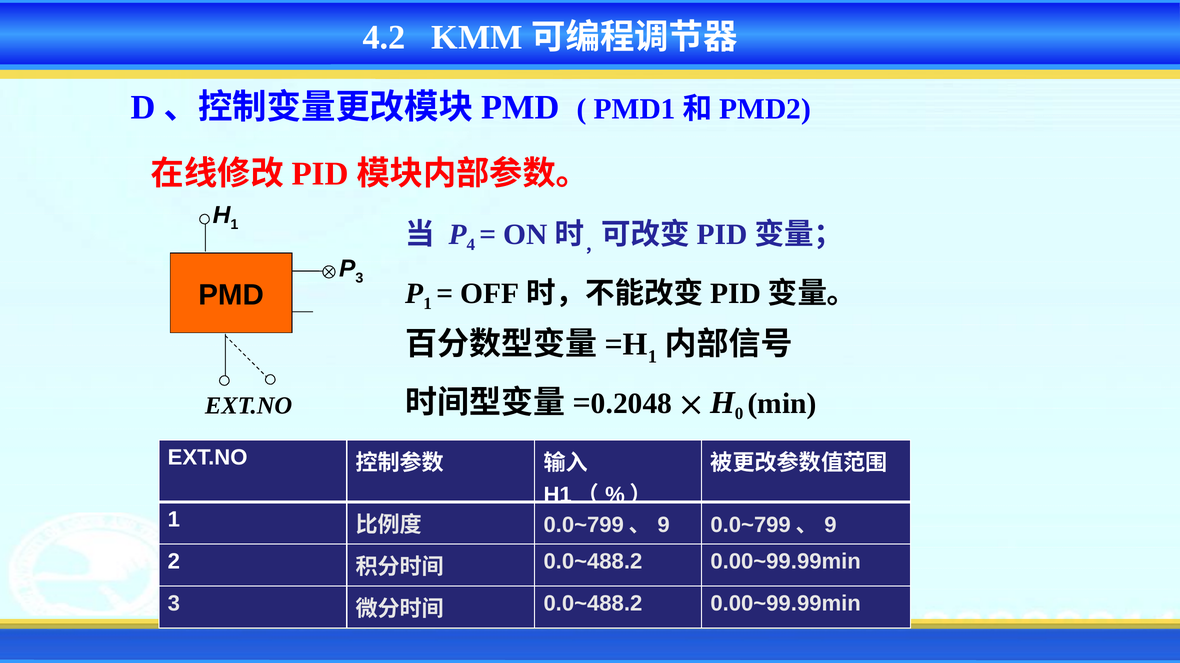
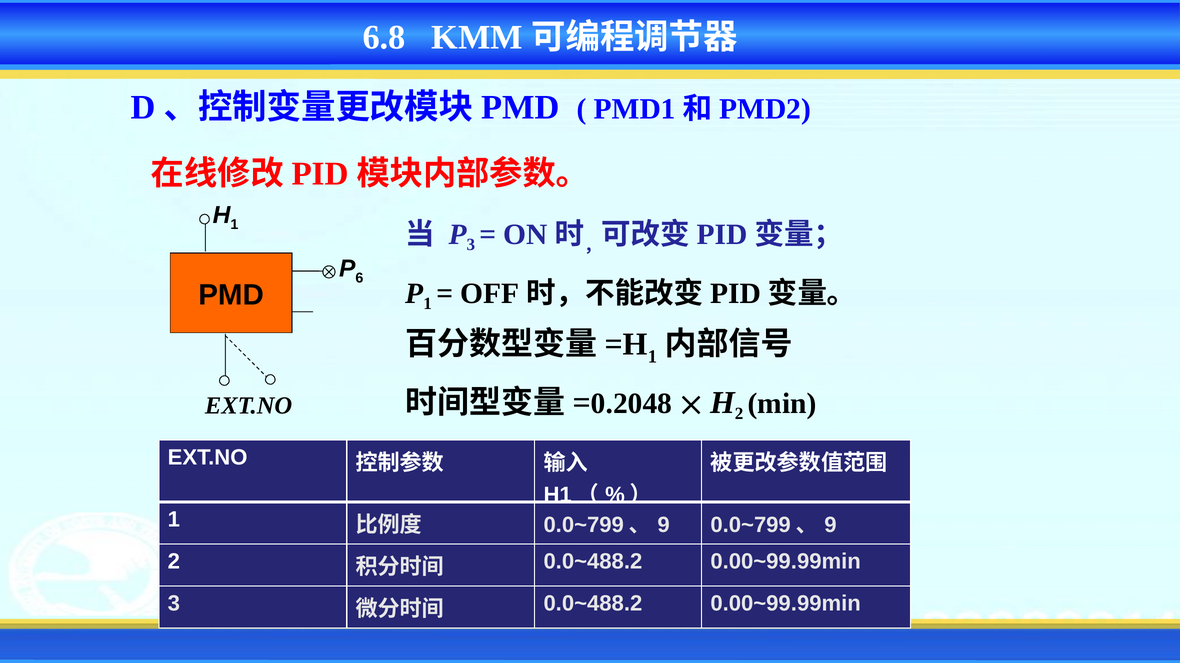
4.2: 4.2 -> 6.8 (384, 38)
4: 4 -> 3 (471, 245)
3: 3 -> 6 (359, 278)
0: 0 -> 2 (739, 414)
